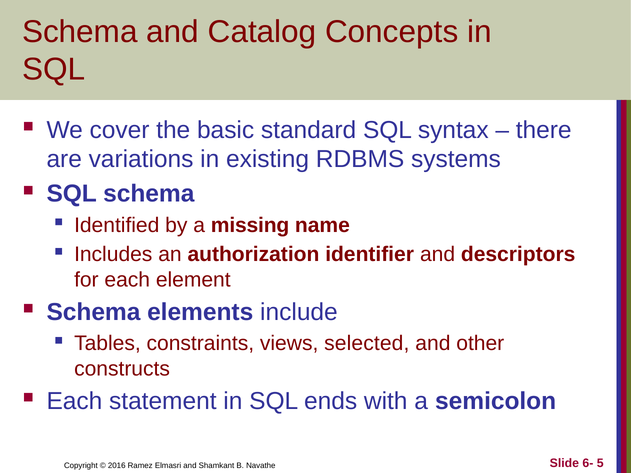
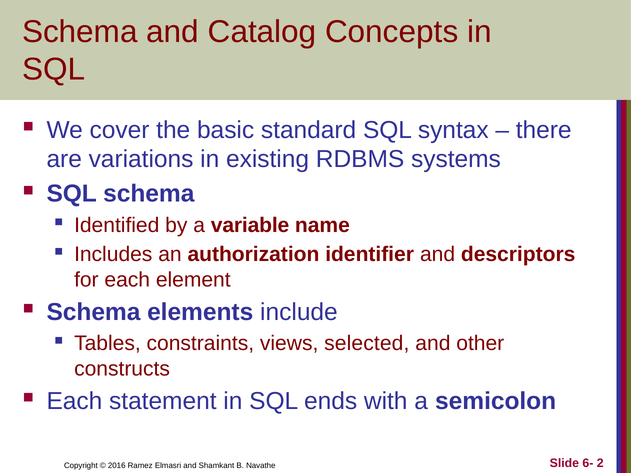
missing: missing -> variable (250, 225)
5: 5 -> 2 (600, 464)
